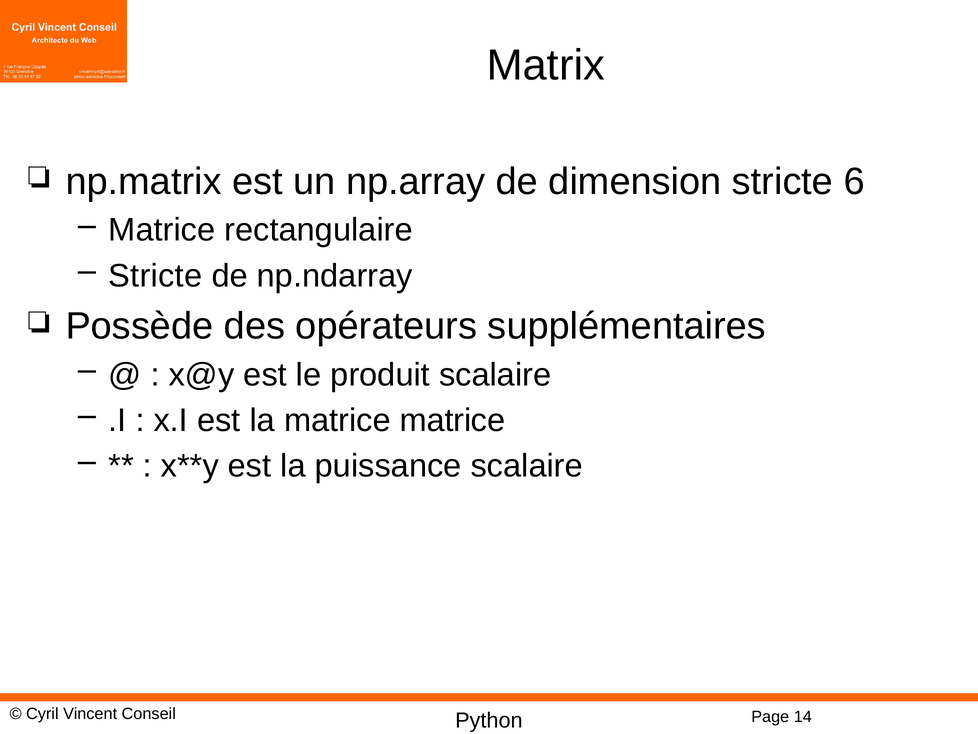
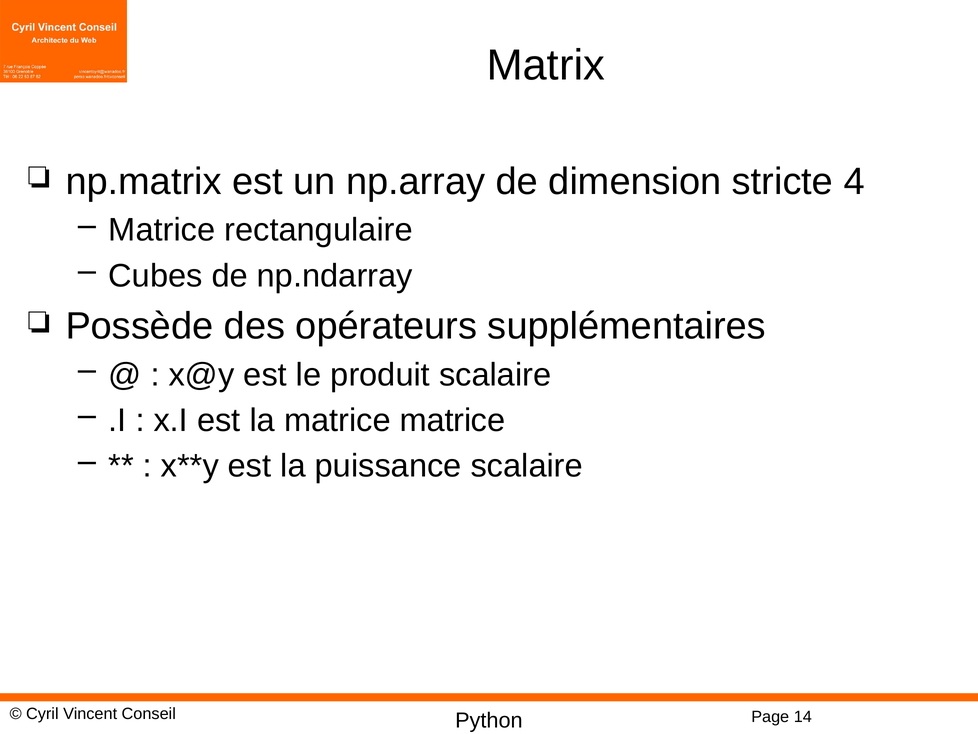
6: 6 -> 4 (854, 181)
Stricte: Stricte -> Cubes (156, 276)
